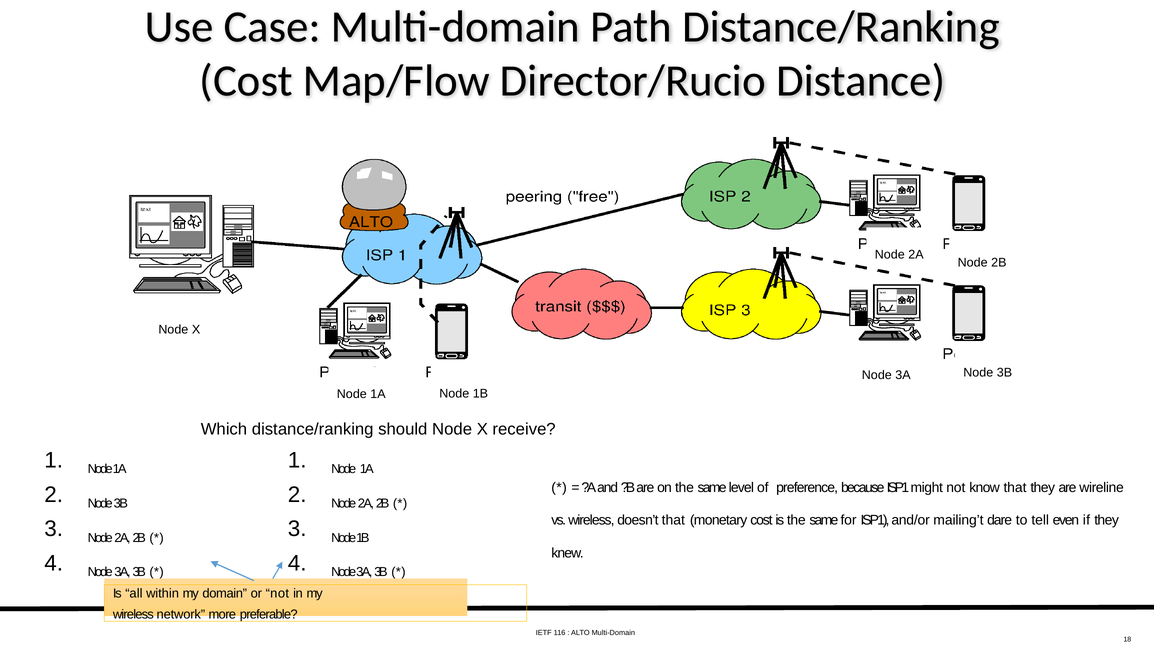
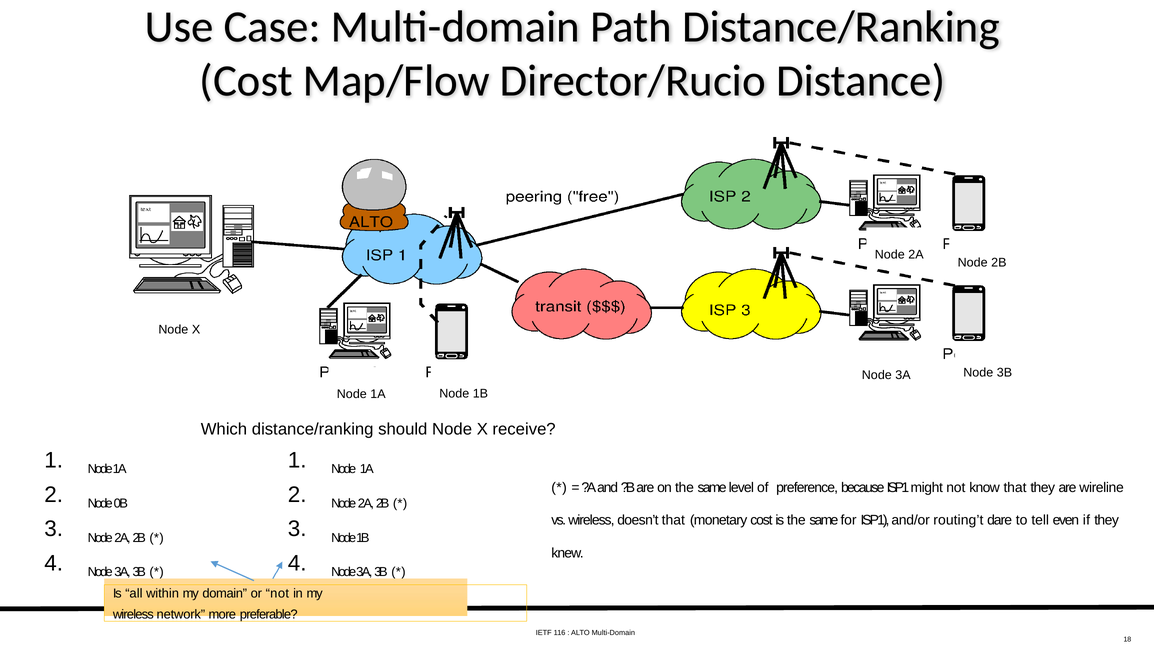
Node 3: 3 -> 0 (117, 503)
mailing’t: mailing’t -> routing’t (958, 520)
